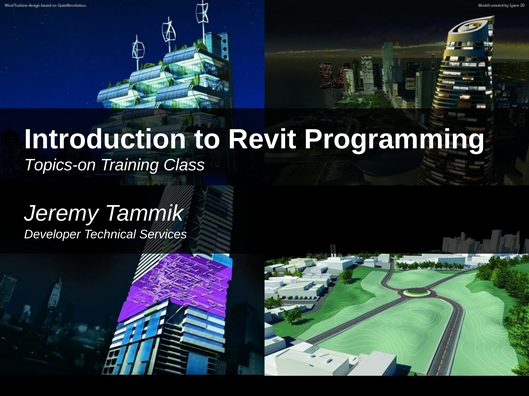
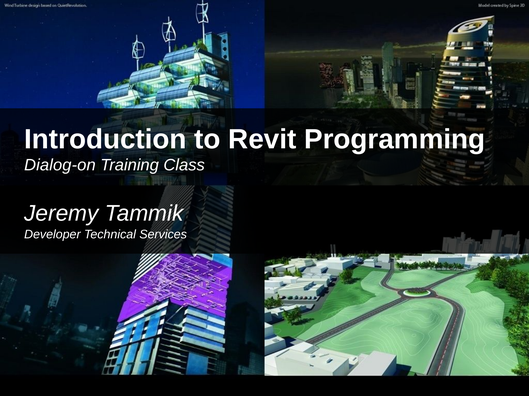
Topics-on: Topics-on -> Dialog-on (60, 165)
